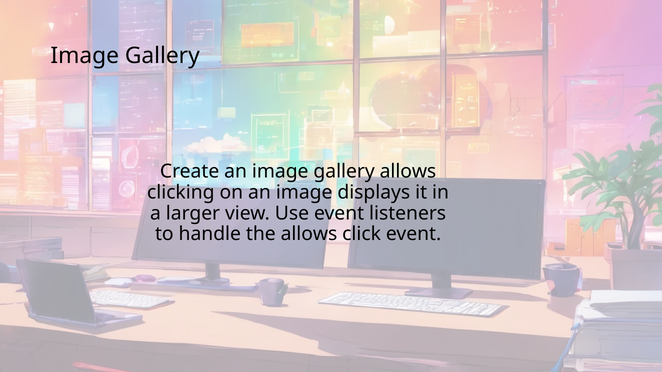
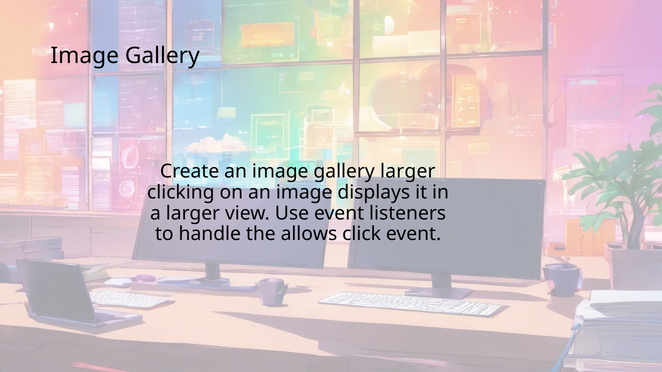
gallery allows: allows -> larger (408, 172)
